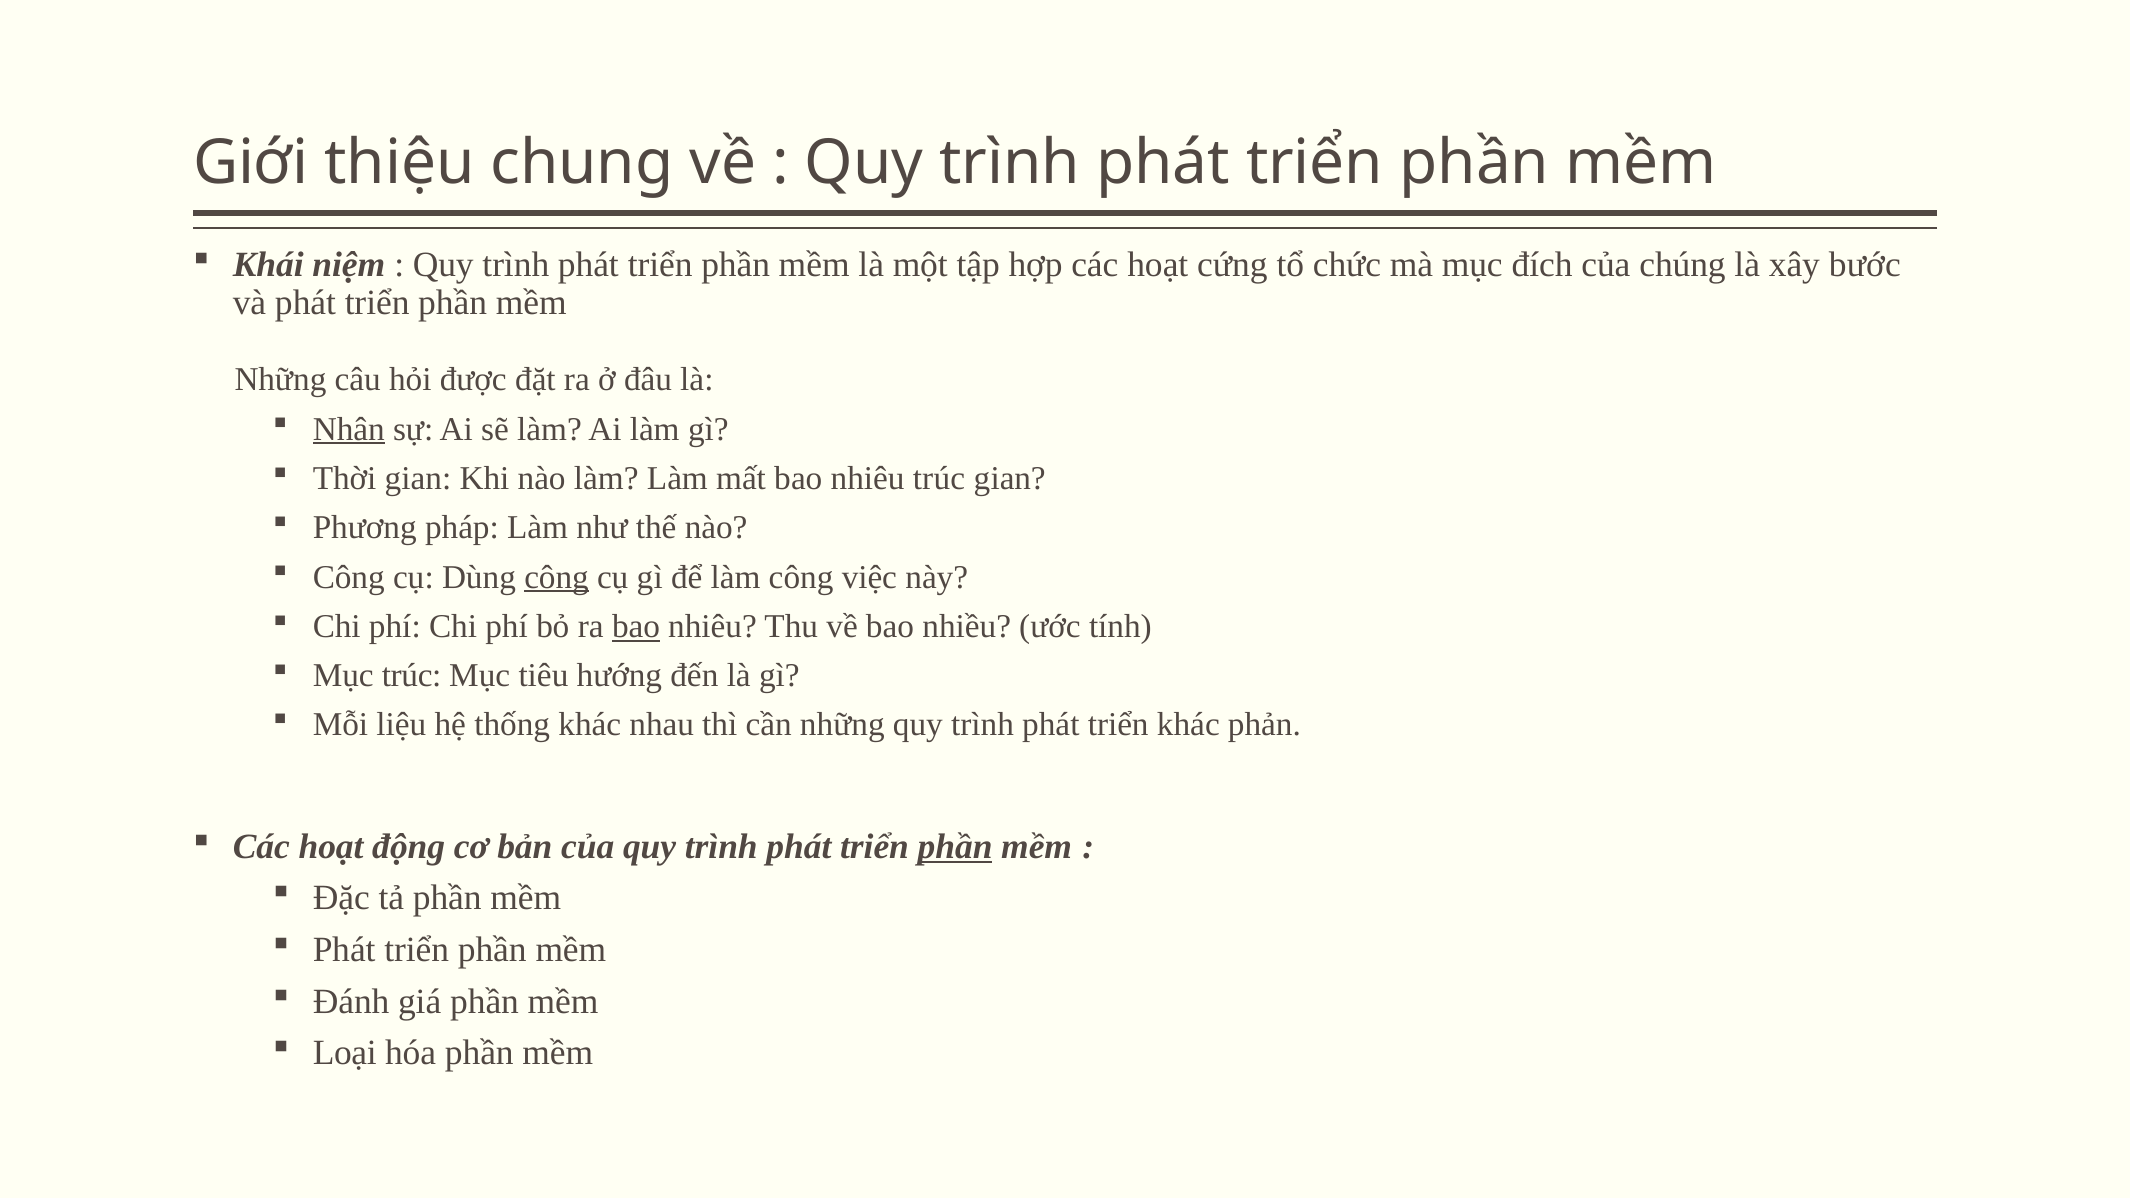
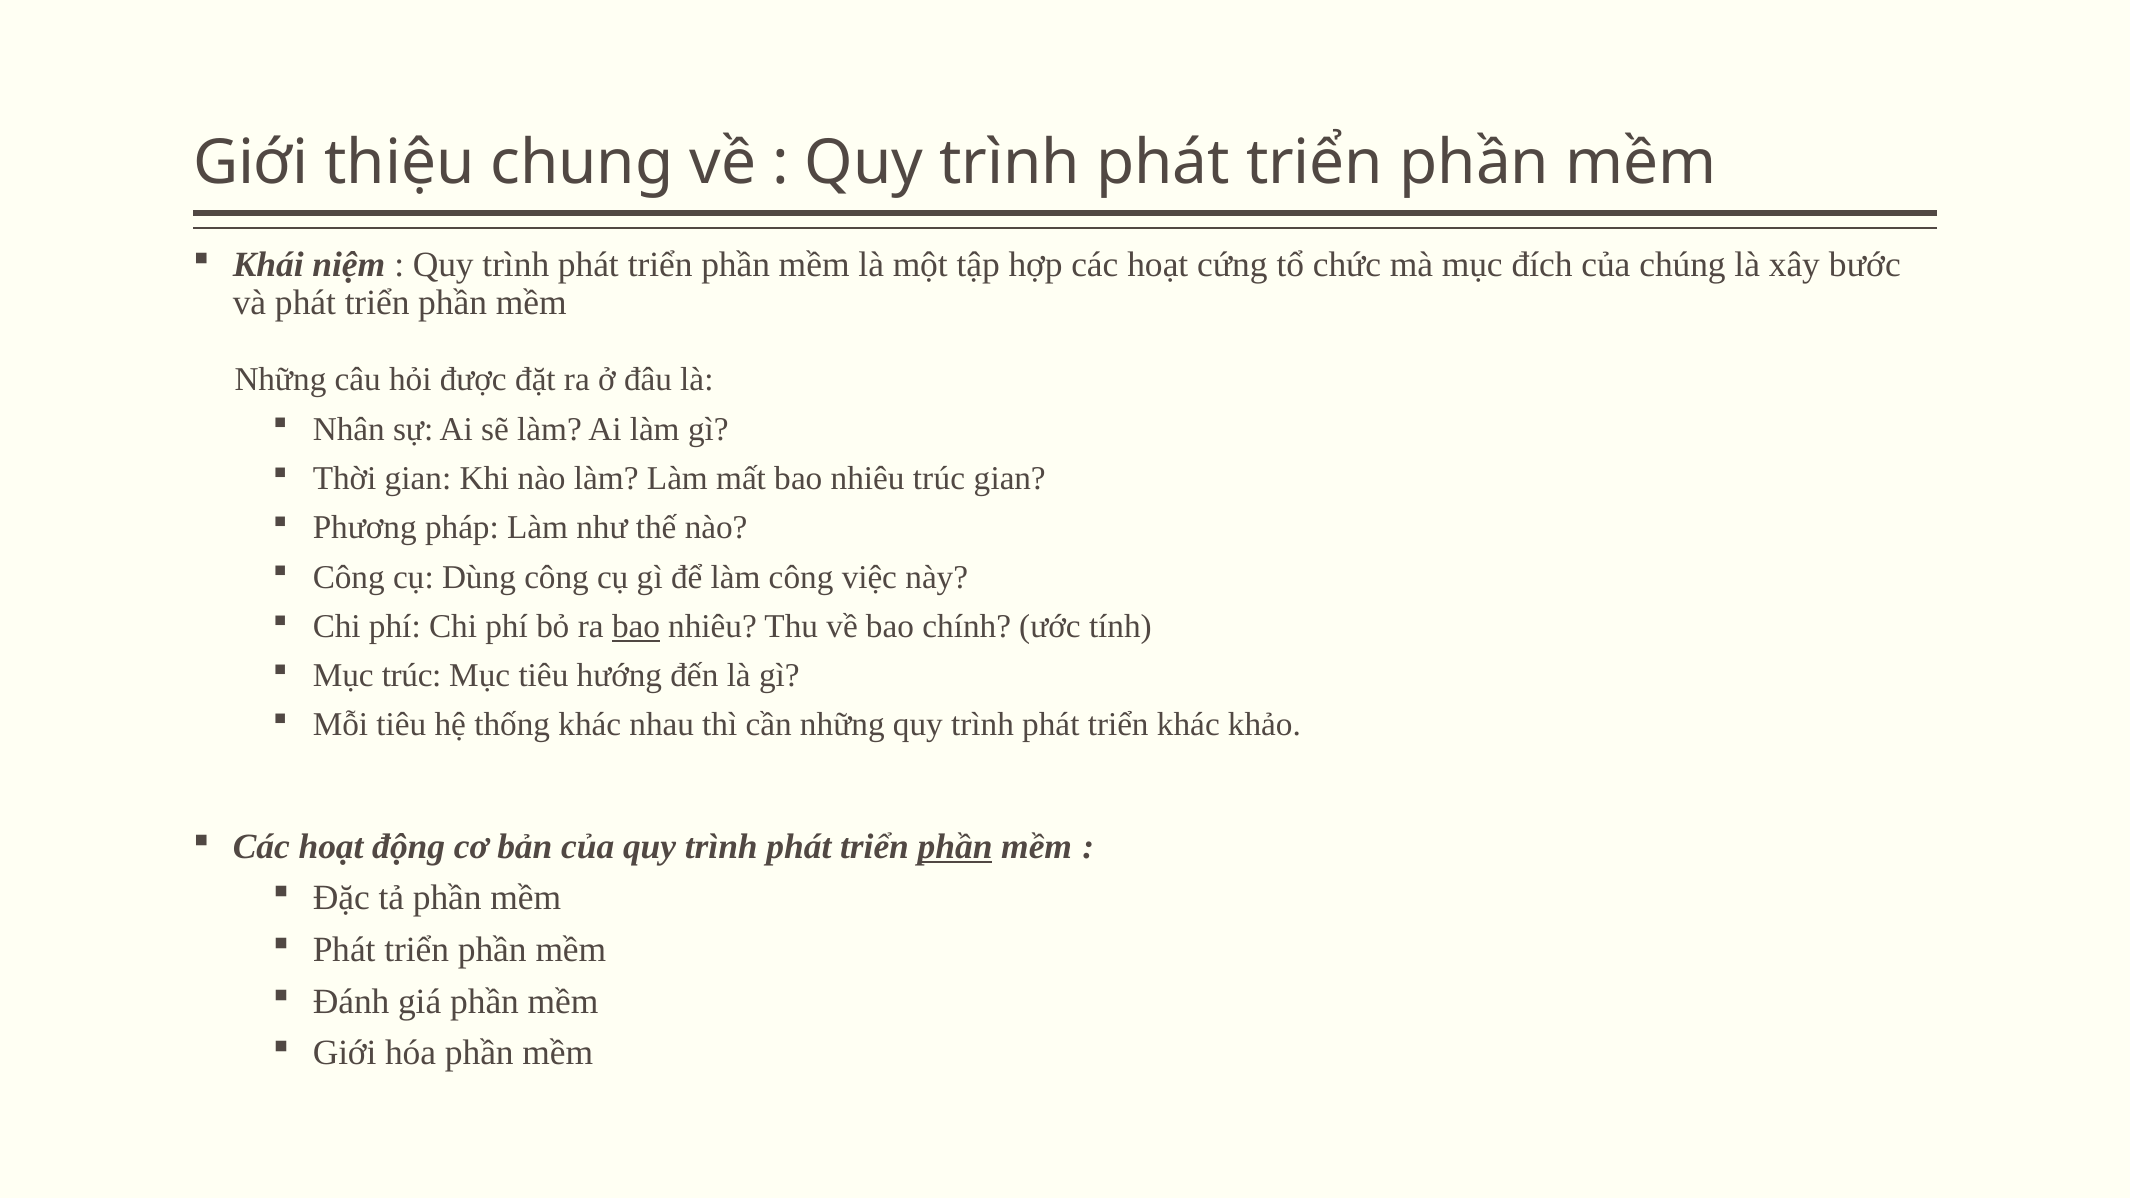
Nhân underline: present -> none (349, 429)
công underline: present -> none (557, 577)
nhiều: nhiều -> chính (967, 626)
Mỗi liệu: liệu -> tiêu (401, 725)
phản: phản -> khảo (1264, 725)
Loại: Loại -> Giới (345, 1053)
